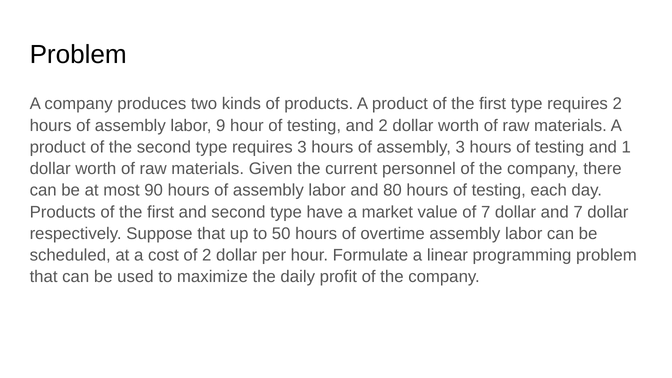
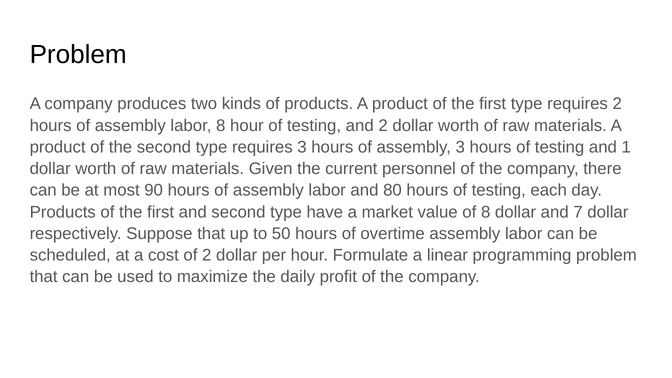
labor 9: 9 -> 8 (221, 126)
of 7: 7 -> 8 (486, 212)
